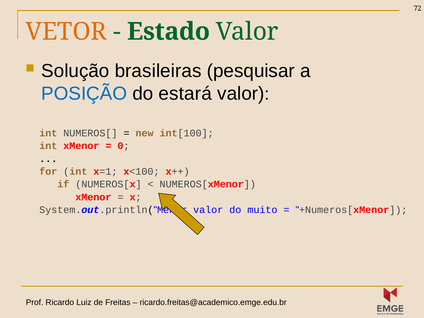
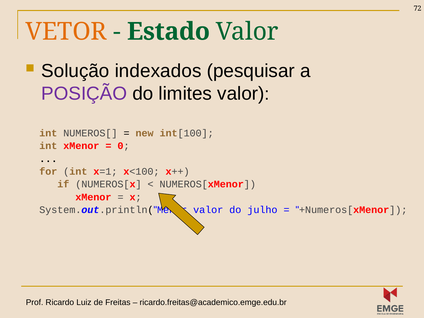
brasileiras: brasileiras -> indexados (158, 71)
POSIÇÃO colour: blue -> purple (84, 94)
estará: estará -> limites (185, 94)
muito: muito -> julho (262, 210)
